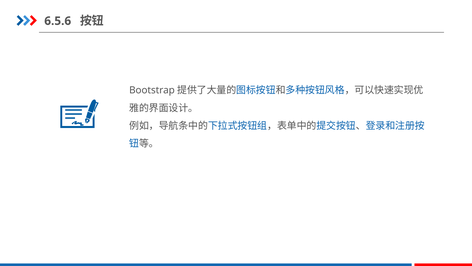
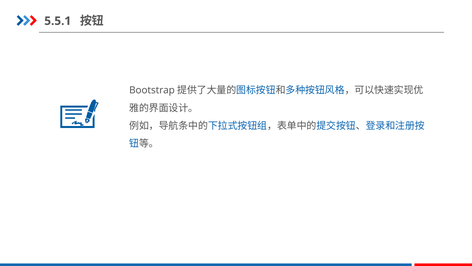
6.5.6: 6.5.6 -> 5.5.1 (58, 21)
